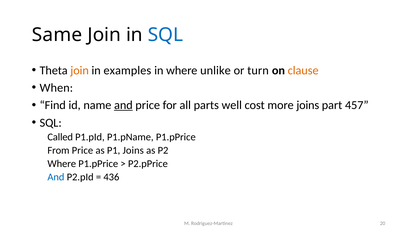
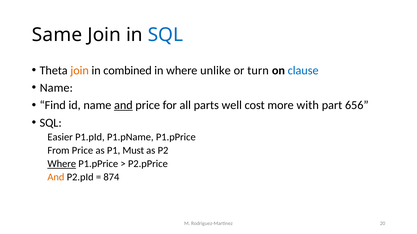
examples: examples -> combined (128, 71)
clause colour: orange -> blue (303, 71)
When: When -> Name (56, 88)
more joins: joins -> with (308, 105)
457: 457 -> 656 (357, 105)
Called: Called -> Easier (60, 137)
P1 Joins: Joins -> Must (133, 151)
Where underline: none -> present (62, 164)
And colour: blue -> orange (56, 178)
436: 436 -> 874 (111, 178)
